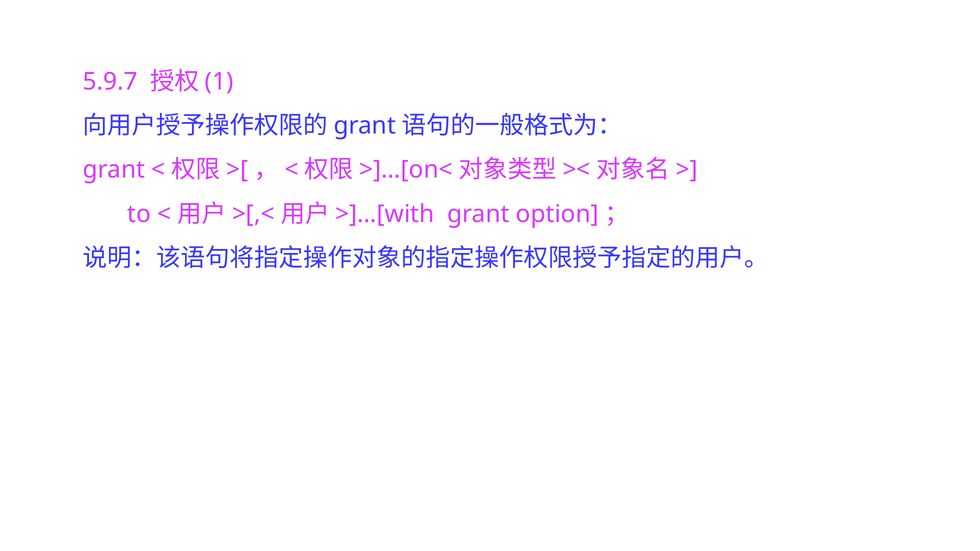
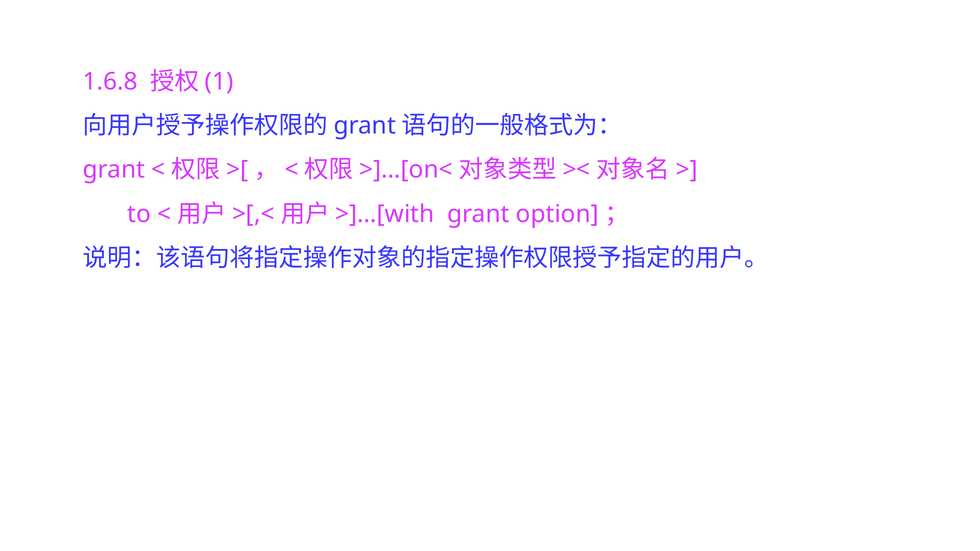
5.9.7: 5.9.7 -> 1.6.8 (110, 82)
